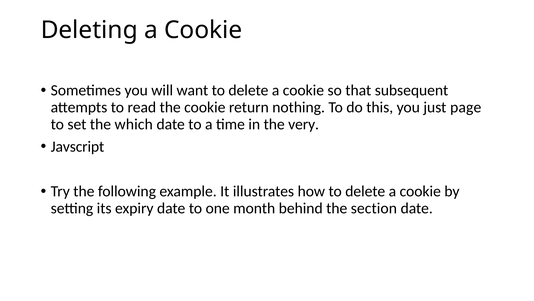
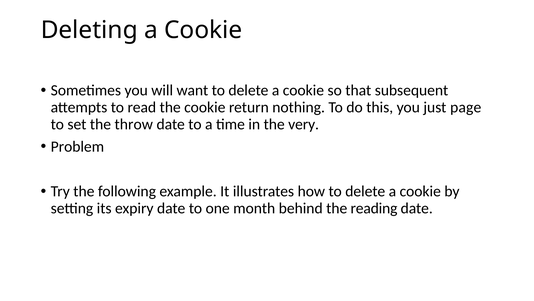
which: which -> throw (134, 124)
Javscript: Javscript -> Problem (77, 146)
section: section -> reading (374, 208)
